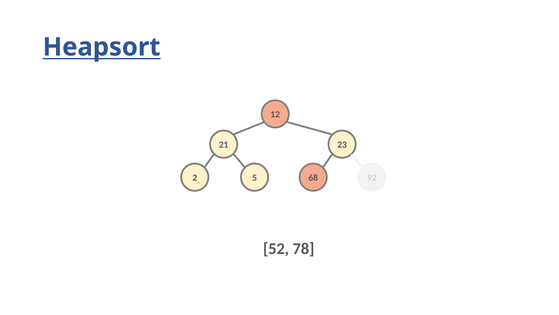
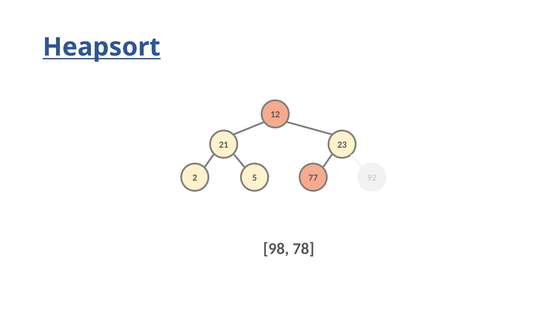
68: 68 -> 77 (313, 178)
52: 52 -> 98 (276, 248)
